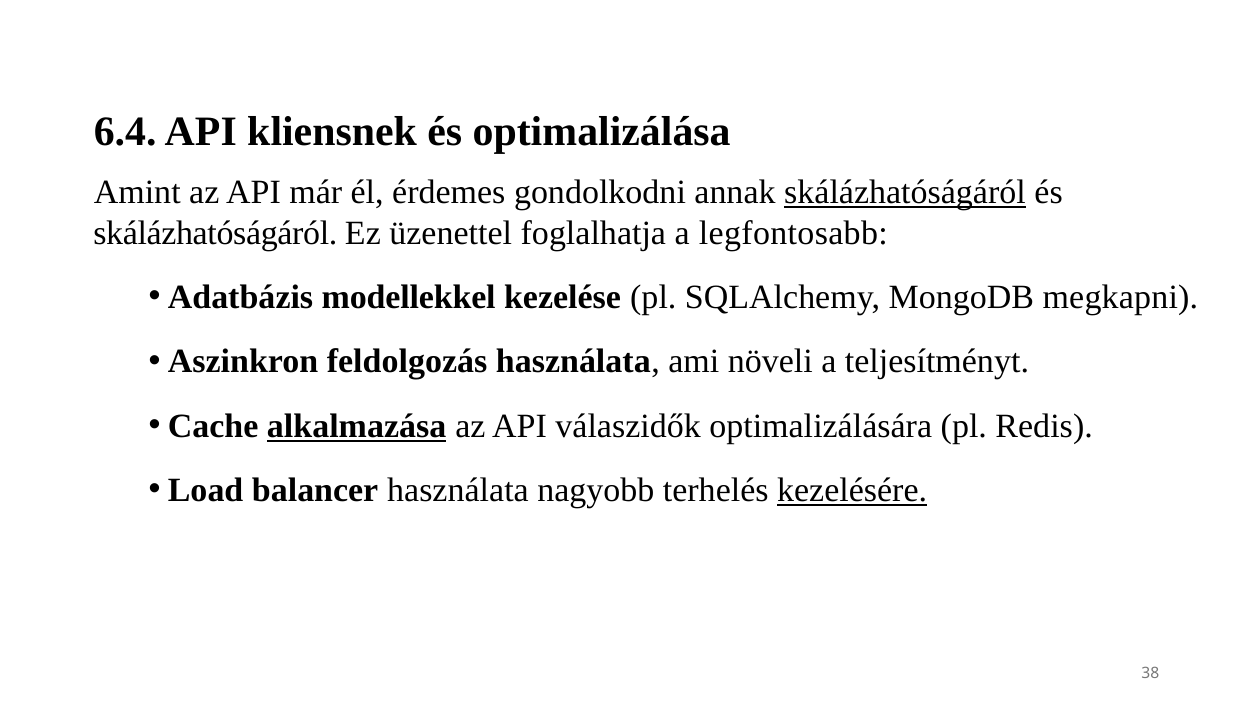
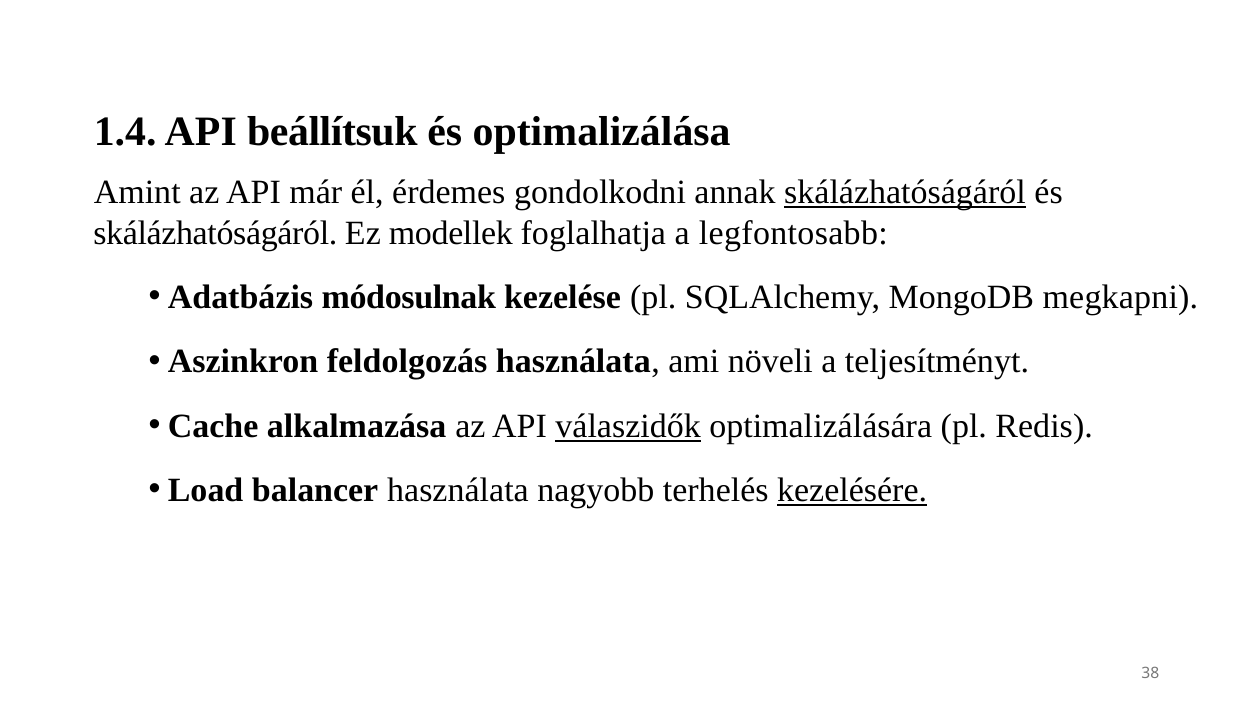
6.4: 6.4 -> 1.4 (125, 132)
kliensnek: kliensnek -> beállítsuk (332, 132)
üzenettel: üzenettel -> modellek (451, 233)
modellekkel: modellekkel -> módosulnak (409, 297)
alkalmazása underline: present -> none (357, 426)
válaszidők underline: none -> present (628, 426)
